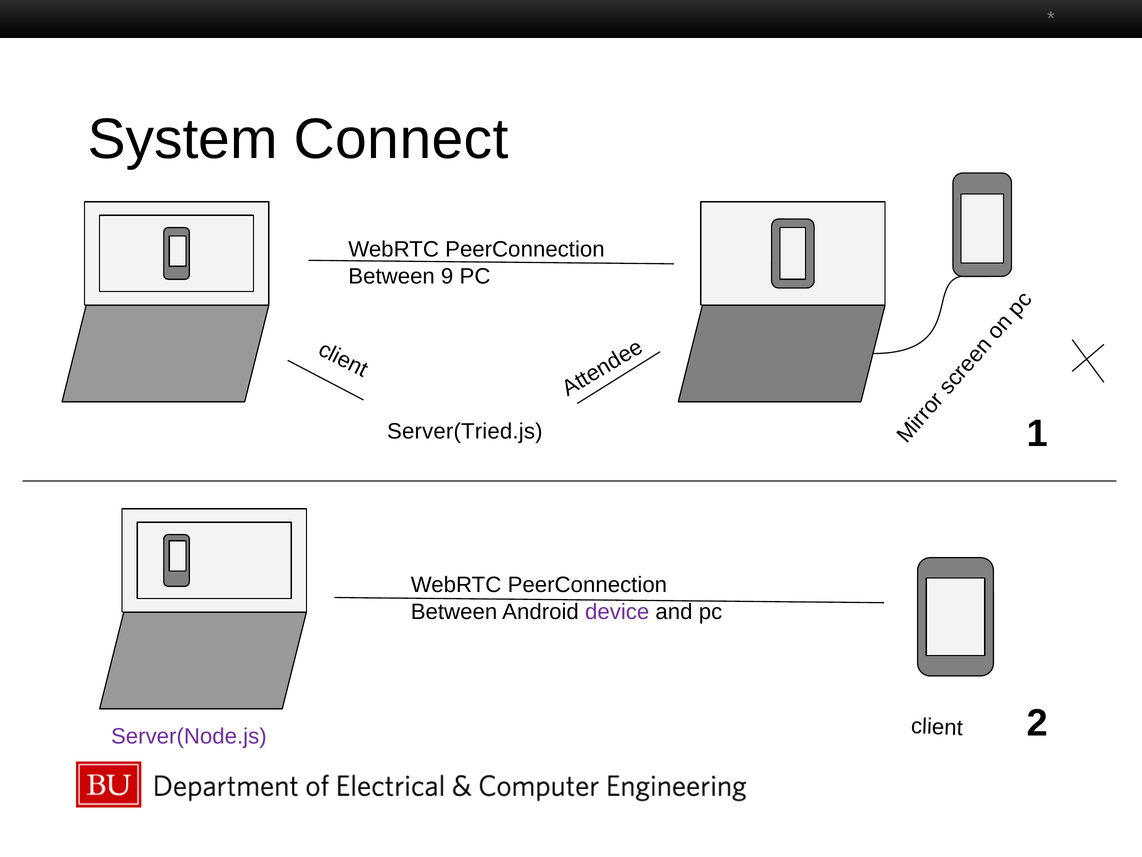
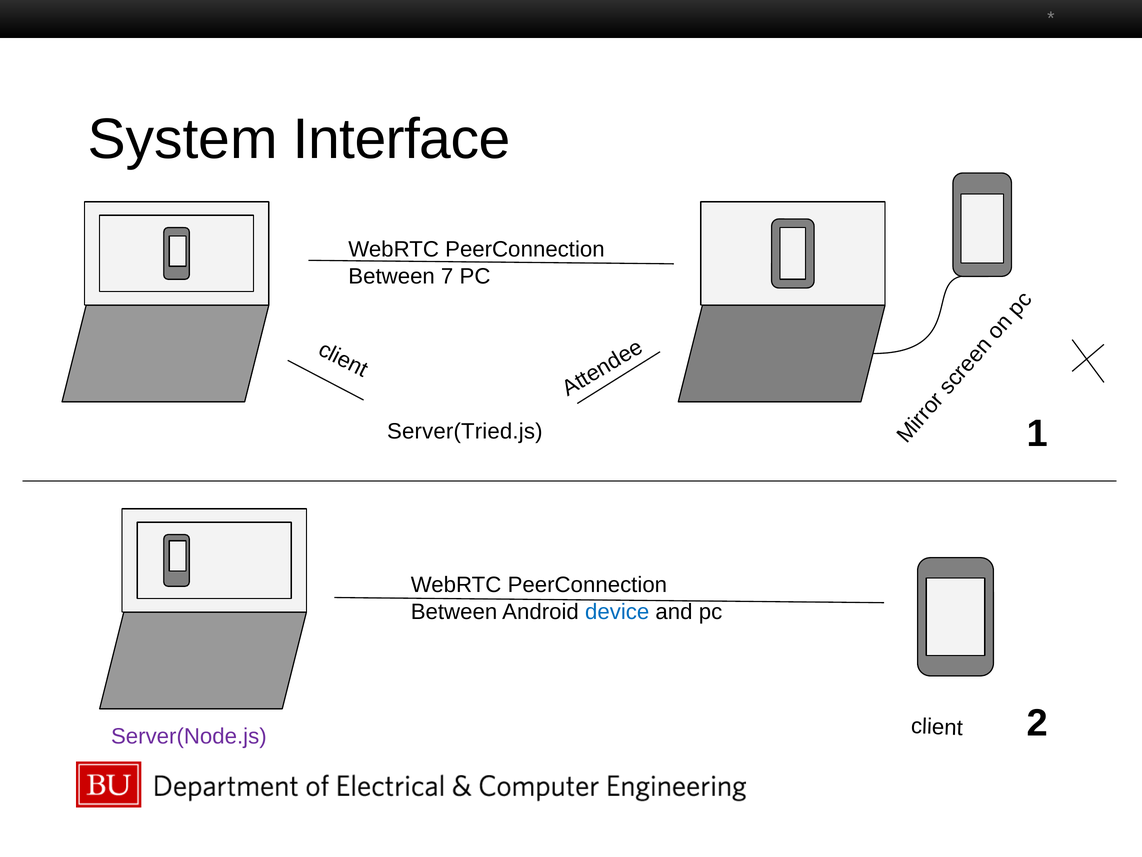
Connect: Connect -> Interface (402, 139)
9: 9 -> 7 (447, 276)
device colour: purple -> blue (617, 611)
